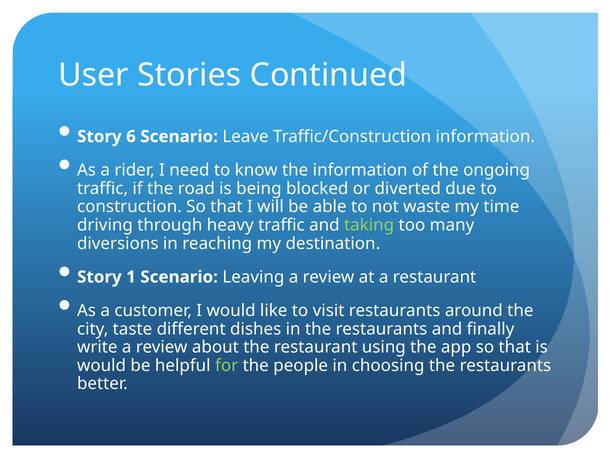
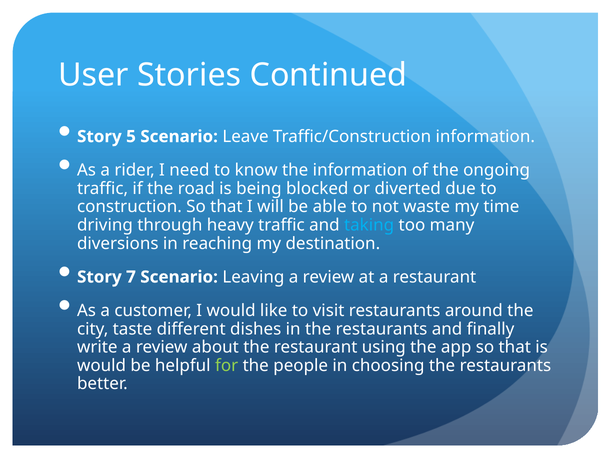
6: 6 -> 5 (131, 137)
taking colour: light green -> light blue (369, 225)
1: 1 -> 7 (131, 277)
